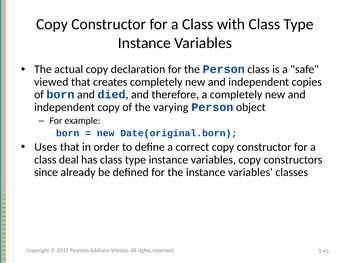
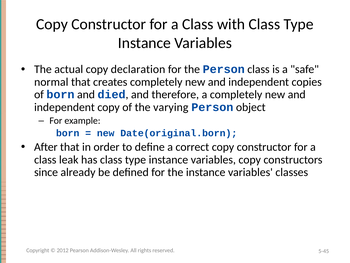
viewed: viewed -> normal (51, 82)
Uses: Uses -> After (46, 147)
deal: deal -> leak (69, 159)
